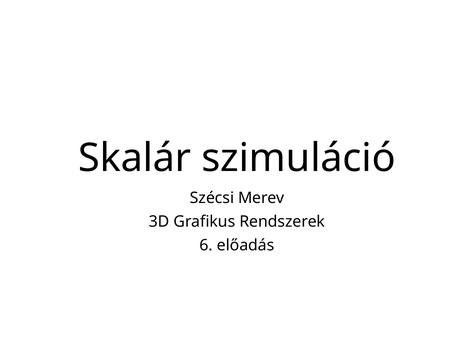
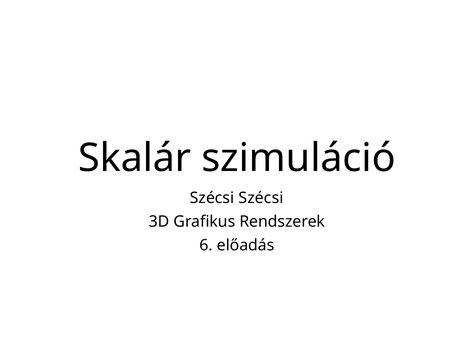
Szécsi Merev: Merev -> Szécsi (261, 198)
